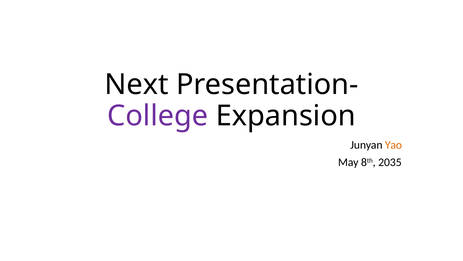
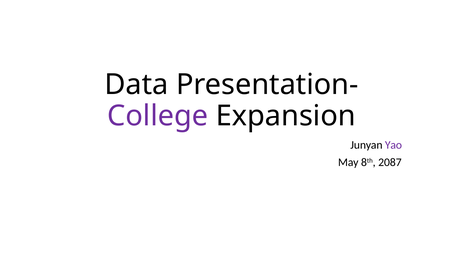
Next: Next -> Data (136, 84)
Yao colour: orange -> purple (393, 145)
2035: 2035 -> 2087 (390, 162)
